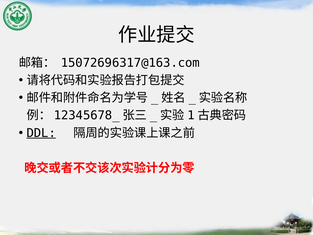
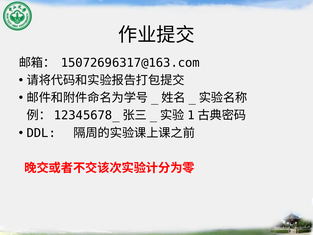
DDL underline: present -> none (41, 133)
